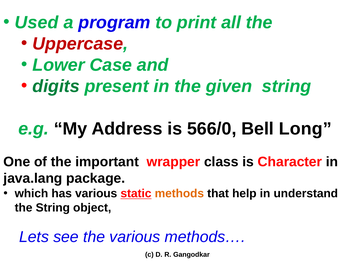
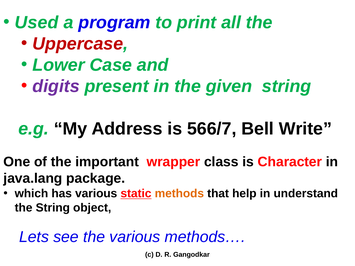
digits colour: green -> purple (56, 86)
566/0: 566/0 -> 566/7 (212, 129)
Long: Long -> Write (305, 129)
